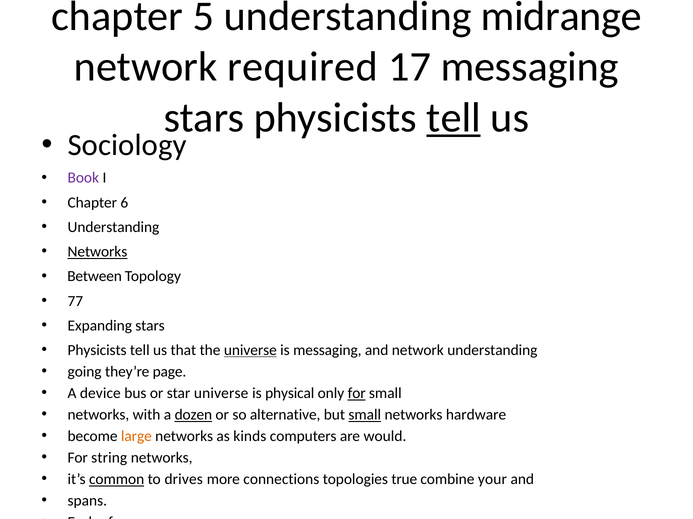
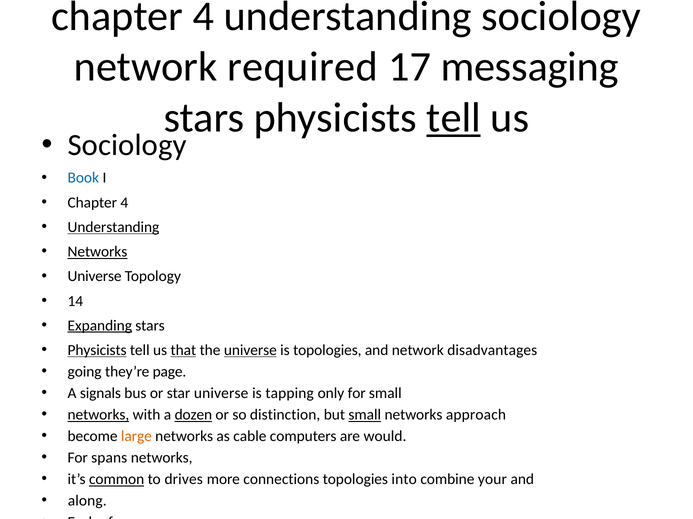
5: 5 -> 4 (203, 16)
understanding midrange: midrange -> sociology (561, 16)
Book colour: purple -> blue (83, 178)
6: 6 -> 4 (124, 203)
Understanding underline: none -> present (113, 227)
Between: Between -> Universe (95, 277)
77: 77 -> 14 (75, 301)
Expanding underline: none -> present (100, 326)
Physicists underline: none -> present (97, 351)
that underline: none -> present (183, 351)
is messaging: messaging -> topologies (327, 351)
network understanding: understanding -> disadvantages (492, 351)
device: device -> signals (100, 394)
physical: physical -> tapping (290, 394)
for underline: present -> none (357, 394)
networks underline: none -> present (98, 415)
alternative: alternative -> distinction (285, 415)
hardware: hardware -> approach (476, 415)
kinds: kinds -> cable (250, 437)
string: string -> spans (109, 458)
true: true -> into (404, 480)
spans: spans -> along (87, 502)
